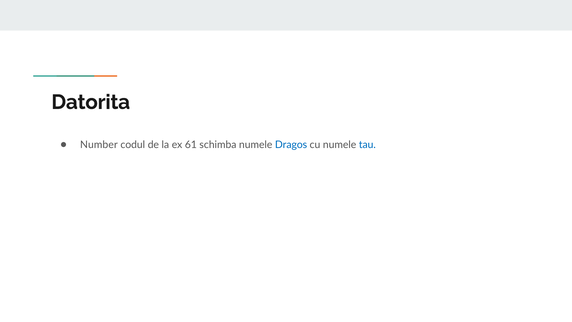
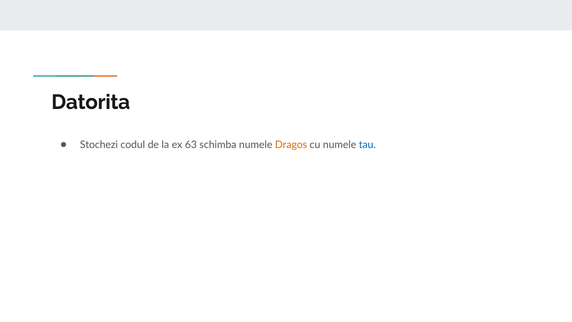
Number: Number -> Stochezi (99, 145)
61: 61 -> 63 (191, 145)
Dragos colour: blue -> orange (291, 145)
